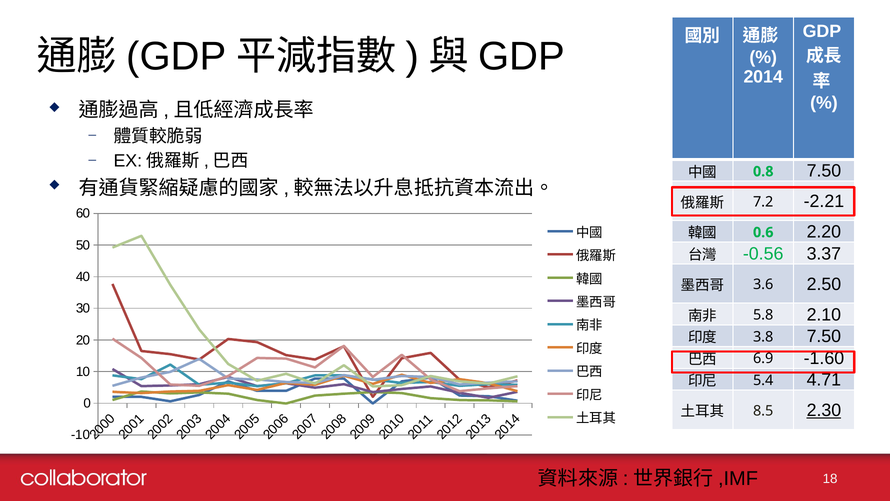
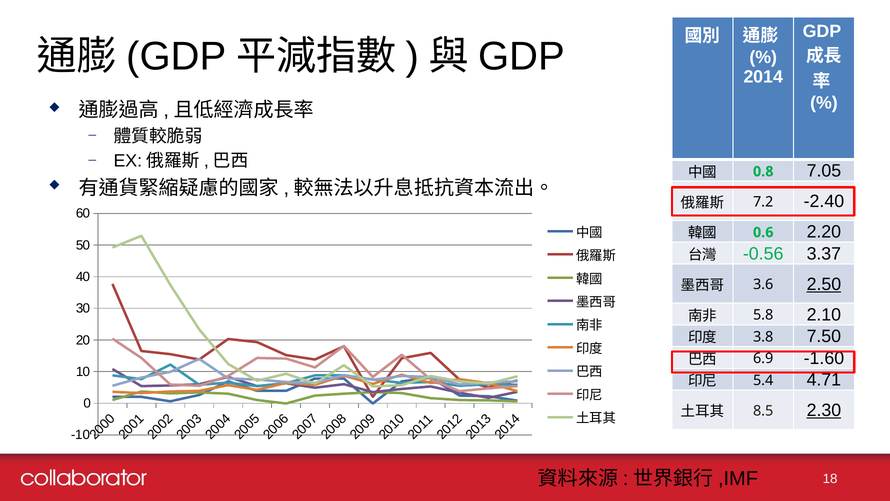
7.50: 7.50 -> 7.05 (824, 171)
-2.21: -2.21 -> -2.40 (824, 201)
2.50 underline: none -> present (824, 284)
